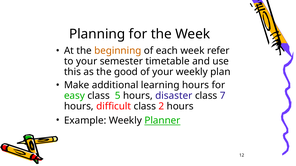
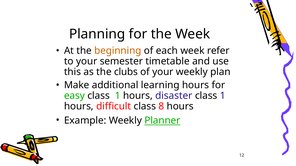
good: good -> clubs (126, 72)
easy class 5: 5 -> 1 (118, 96)
7: 7 -> 1 (223, 96)
2: 2 -> 8 (161, 107)
